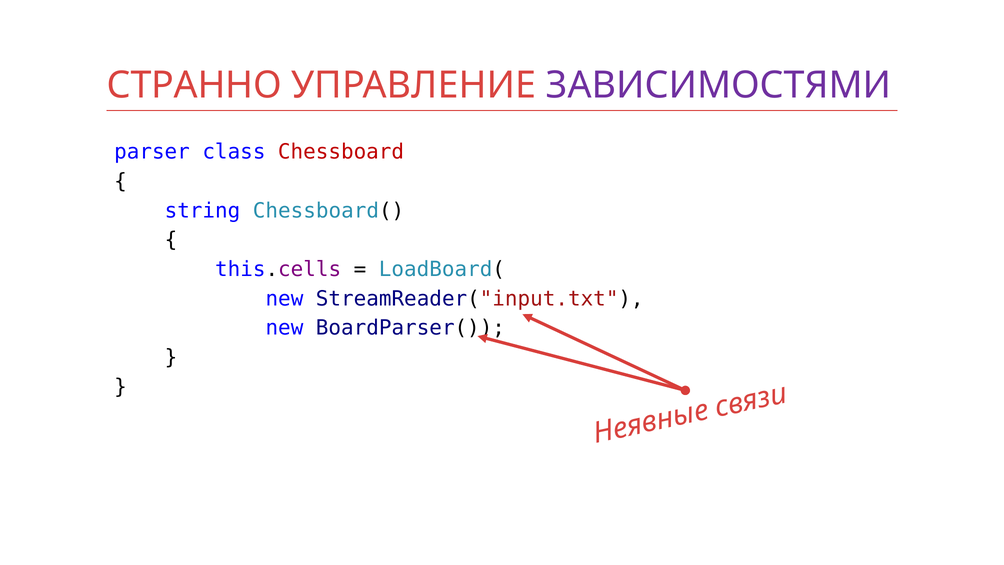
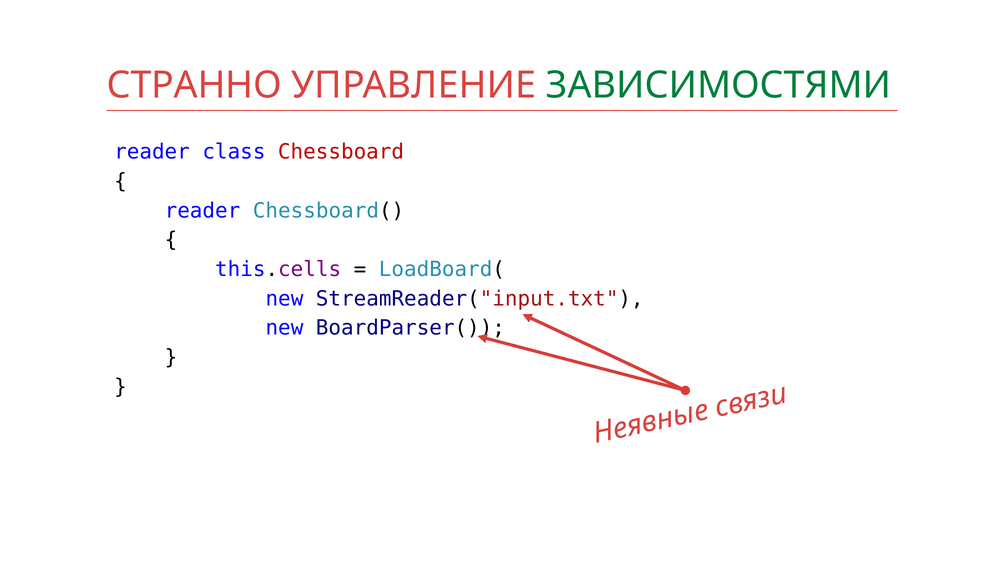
ЗАВИСИМОСТЯМИ colour: purple -> green (719, 85)
parser: parser -> reader (152, 152)
string: string -> reader (202, 211)
